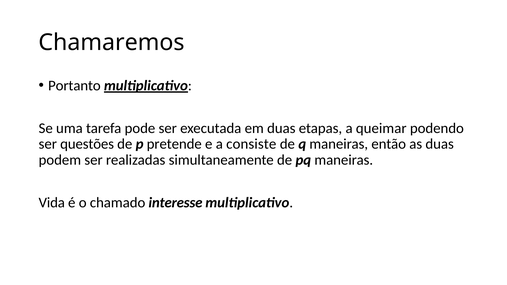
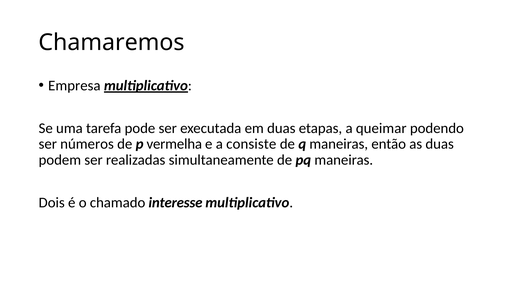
Portanto: Portanto -> Empresa (74, 86)
questões: questões -> números (87, 144)
pretende: pretende -> vermelha (174, 144)
Vida: Vida -> Dois (52, 203)
